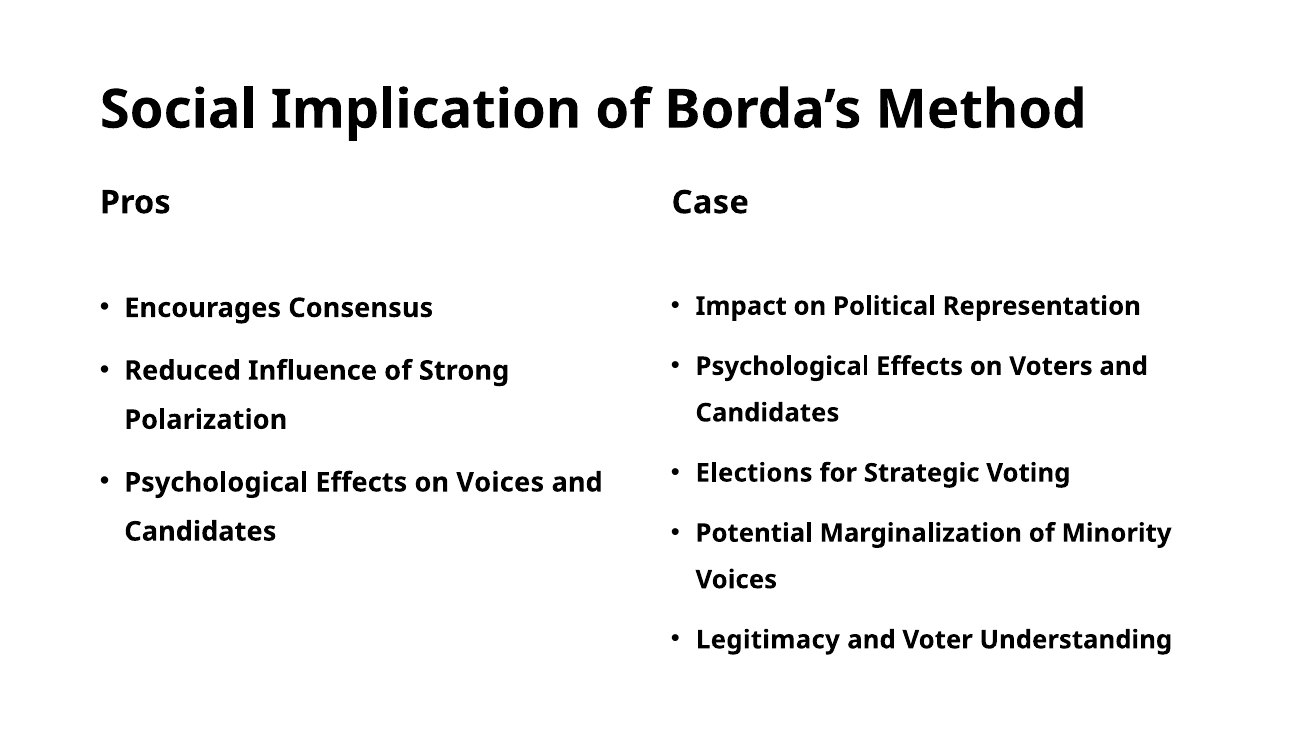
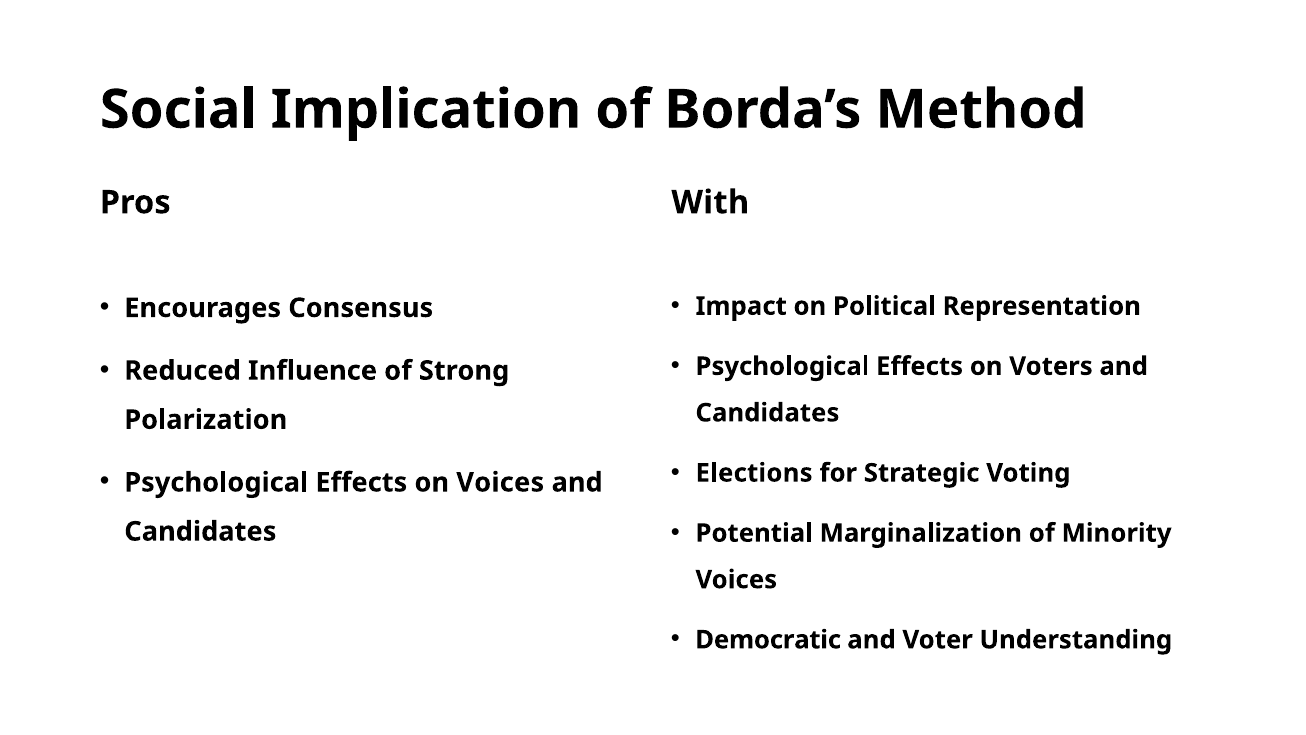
Case: Case -> With (710, 202)
Legitimacy: Legitimacy -> Democratic (768, 640)
